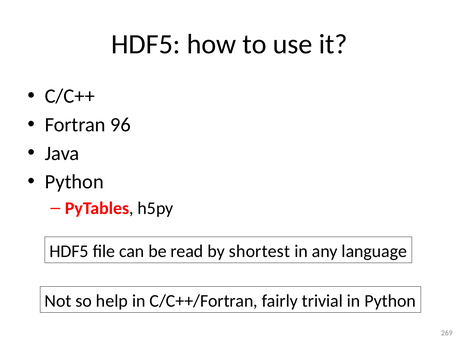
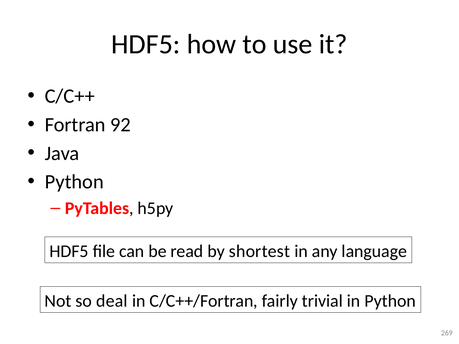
96: 96 -> 92 (121, 125)
help: help -> deal (112, 301)
